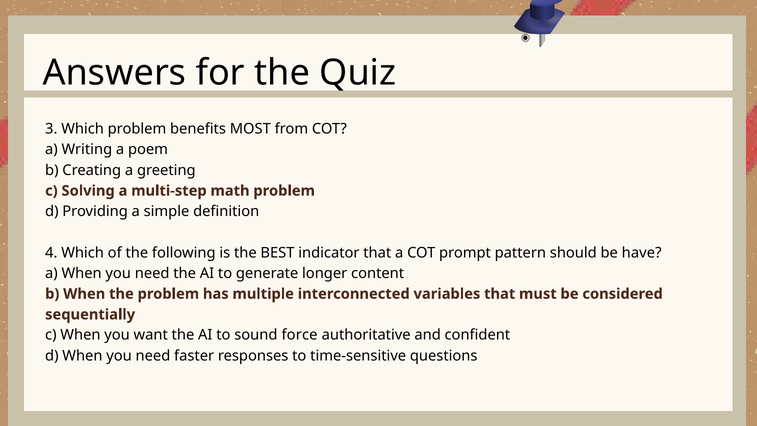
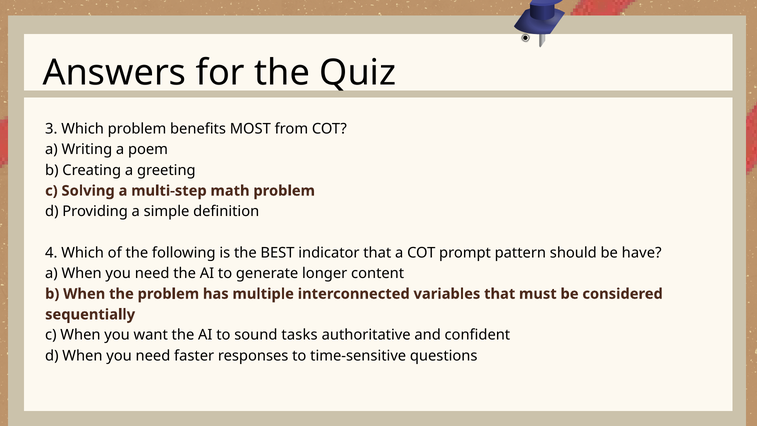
force: force -> tasks (300, 335)
